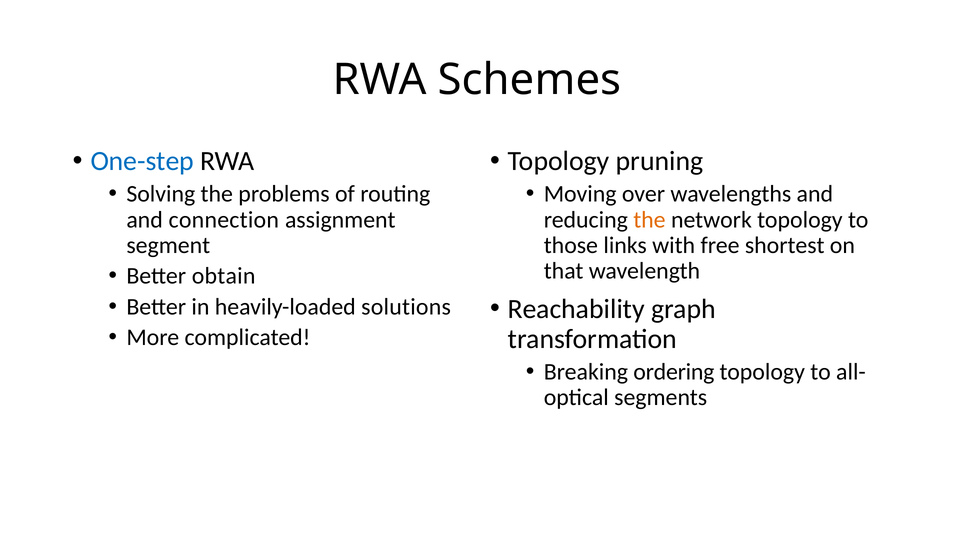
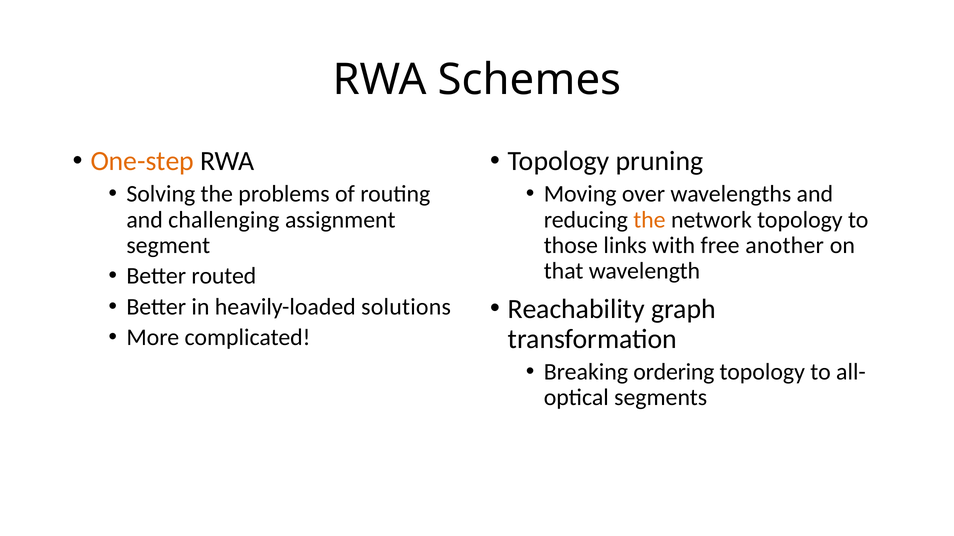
One-step colour: blue -> orange (142, 161)
connection: connection -> challenging (224, 220)
shortest: shortest -> another (785, 246)
obtain: obtain -> routed (224, 276)
